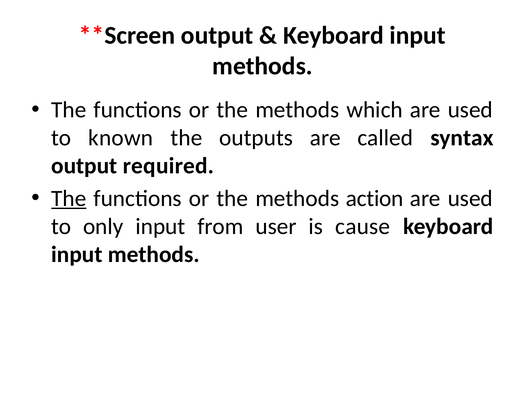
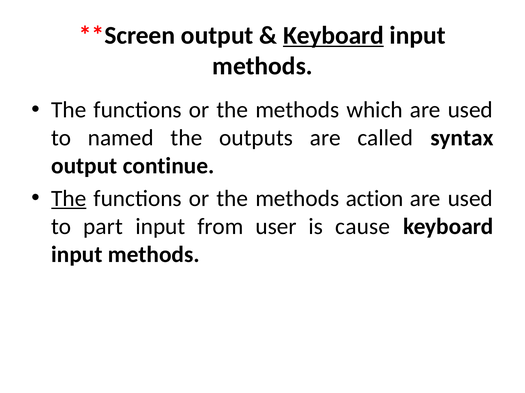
Keyboard underline: none -> present (333, 35)
known: known -> named (121, 138)
required: required -> continue (169, 166)
only: only -> part (103, 227)
